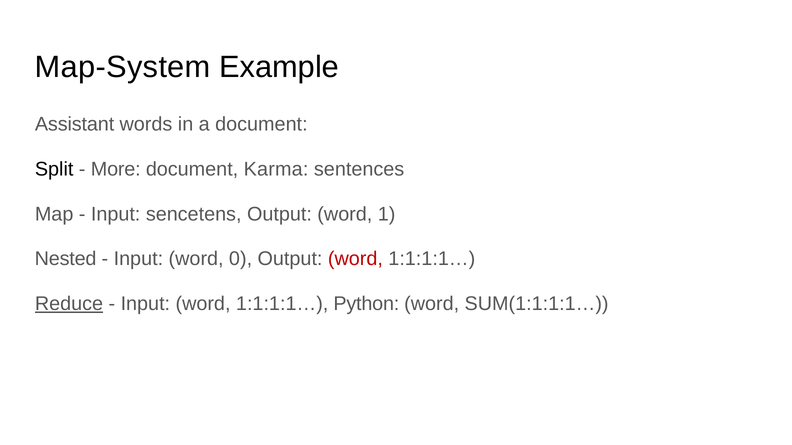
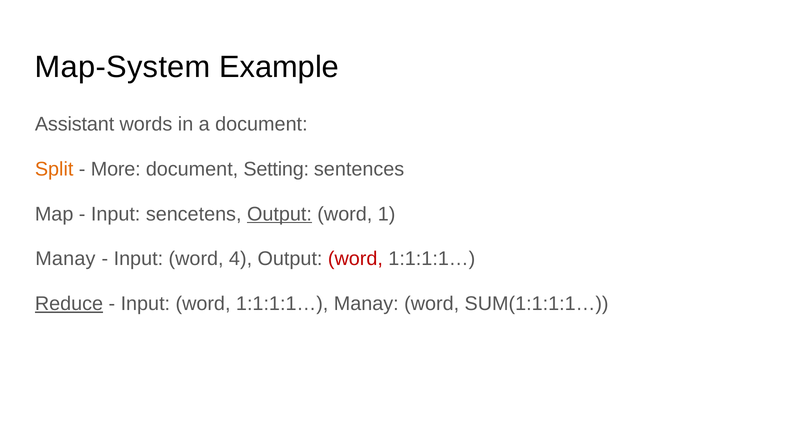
Split colour: black -> orange (54, 169)
Karma: Karma -> Setting (276, 169)
Output underline: none -> present (279, 214)
Nested: Nested -> Manay (65, 259)
0: 0 -> 4 (241, 259)
1:1:1:1… Python: Python -> Manay (366, 304)
